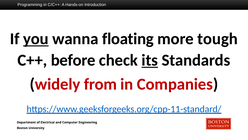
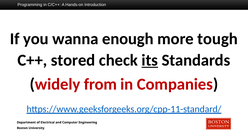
you underline: present -> none (36, 39)
floating: floating -> enough (128, 39)
before: before -> stored (73, 60)
